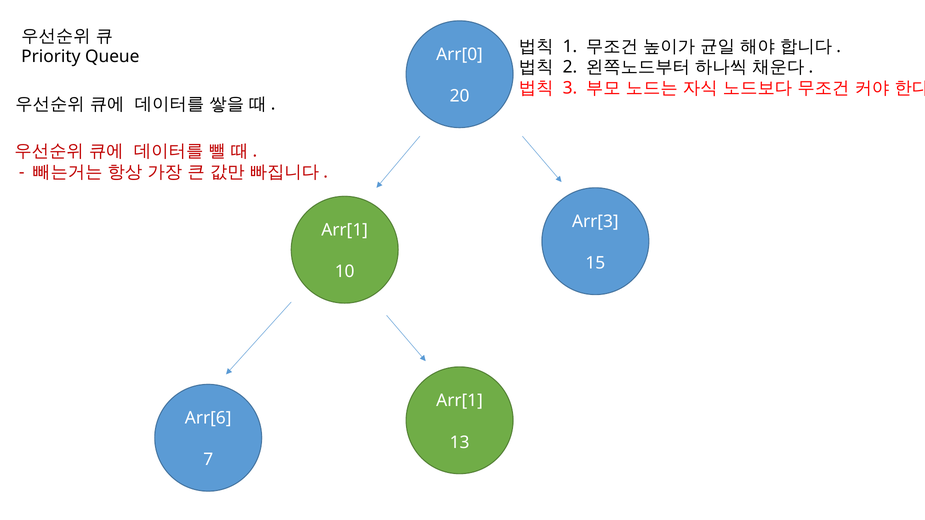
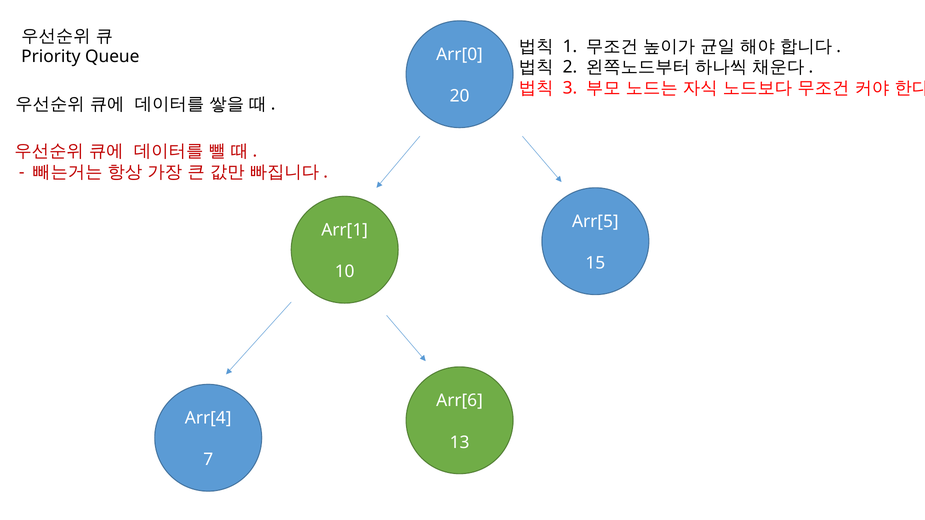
Arr[3: Arr[3 -> Arr[5 (595, 222)
Arr[1: Arr[1 -> Arr[6 (460, 401)
Arr[6: Arr[6 -> Arr[4 (208, 418)
